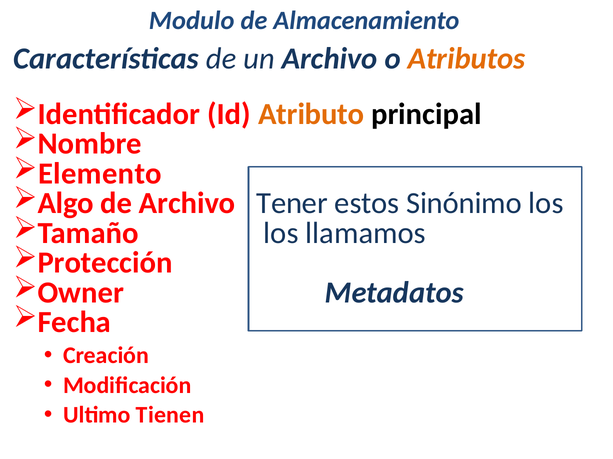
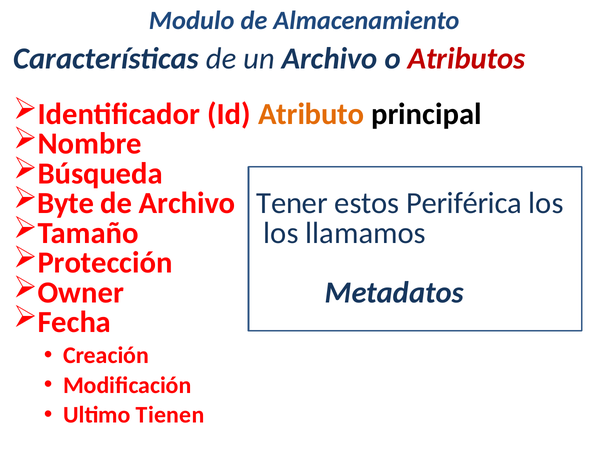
Atributos colour: orange -> red (466, 59)
Elemento: Elemento -> Búsqueda (100, 174)
Algo: Algo -> Byte (66, 204)
Sinónimo: Sinónimo -> Periférica (464, 204)
